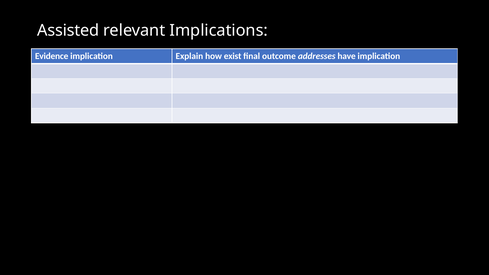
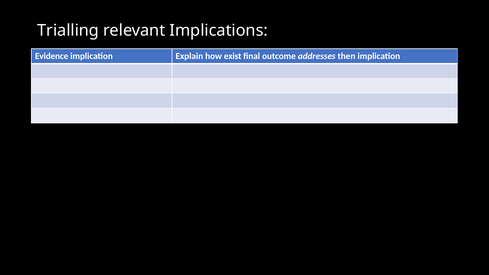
Assisted: Assisted -> Trialling (68, 30)
have: have -> then (347, 56)
